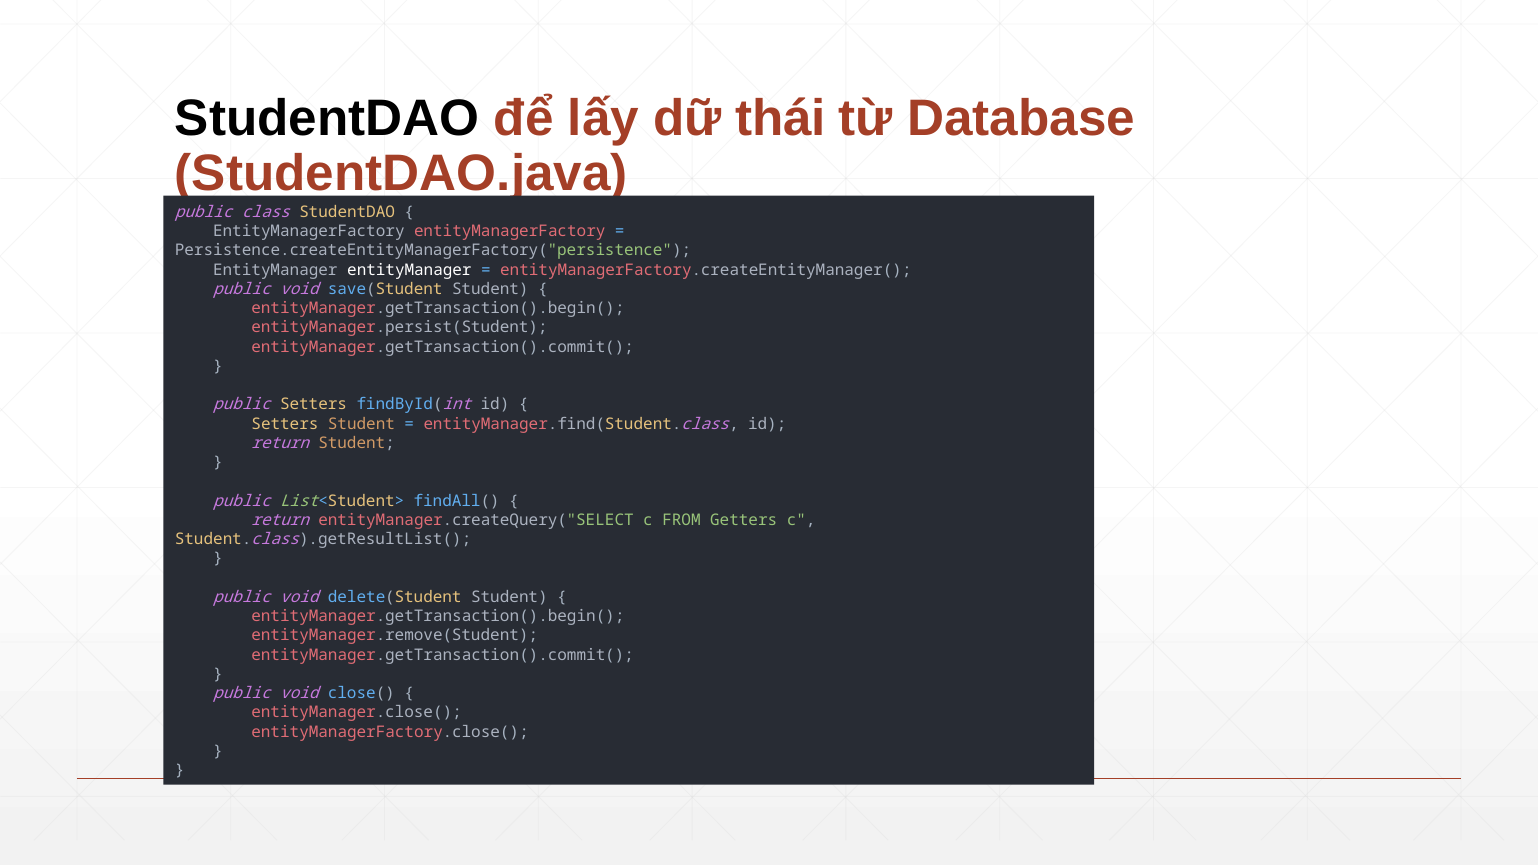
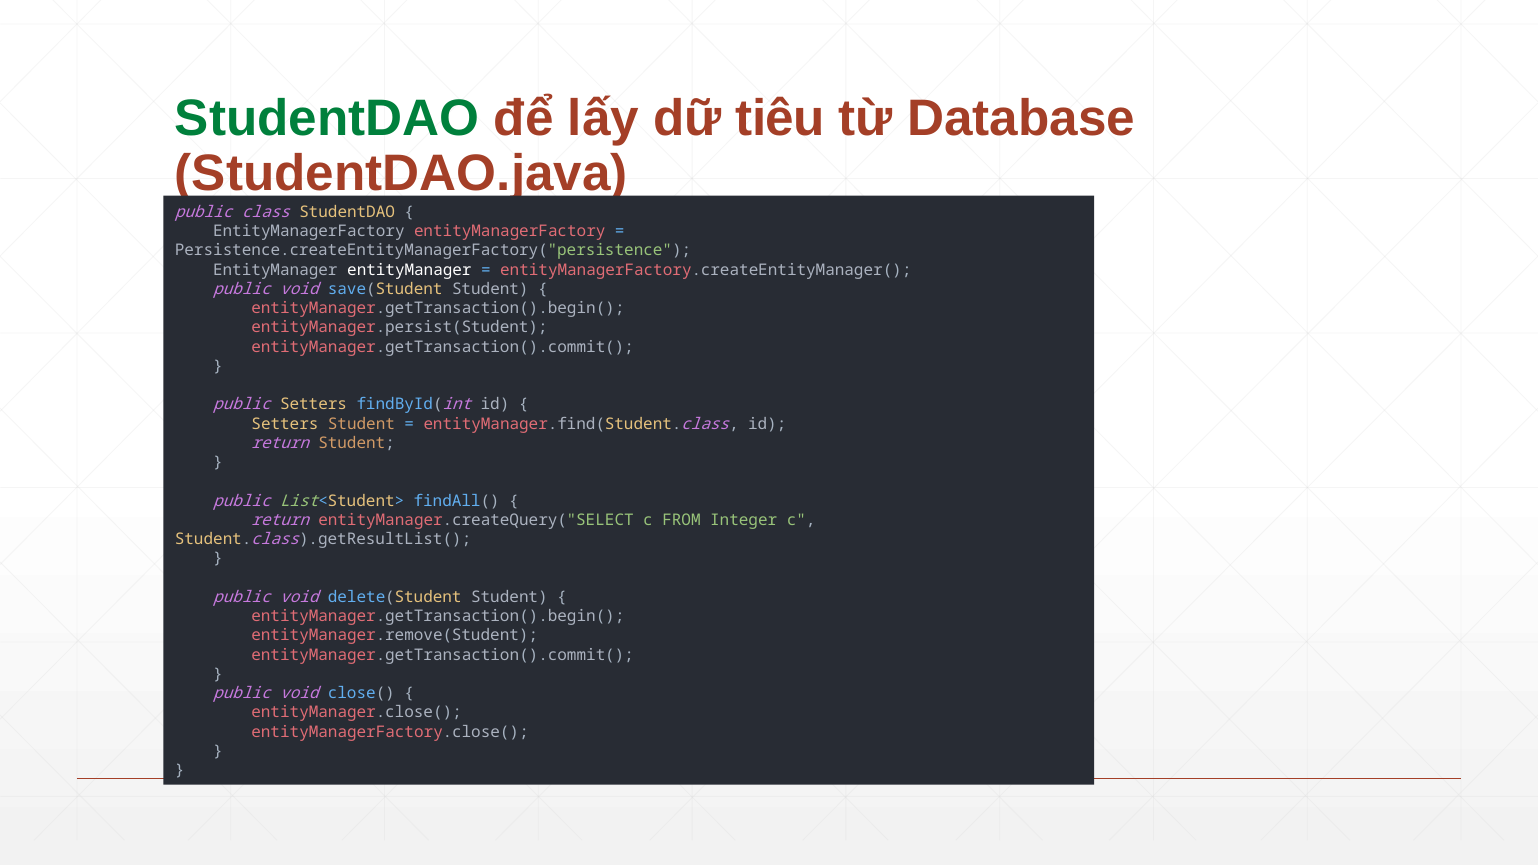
StudentDAO colour: black -> green (327, 118)
thái: thái -> tiêu (780, 118)
Getters: Getters -> Integer (744, 520)
